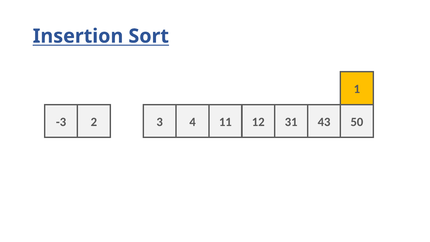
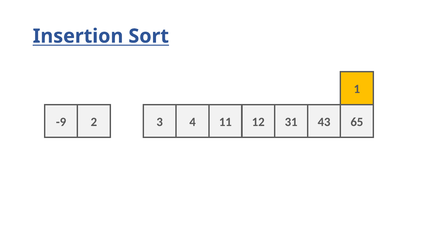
-3: -3 -> -9 (61, 122)
50: 50 -> 65 (357, 122)
